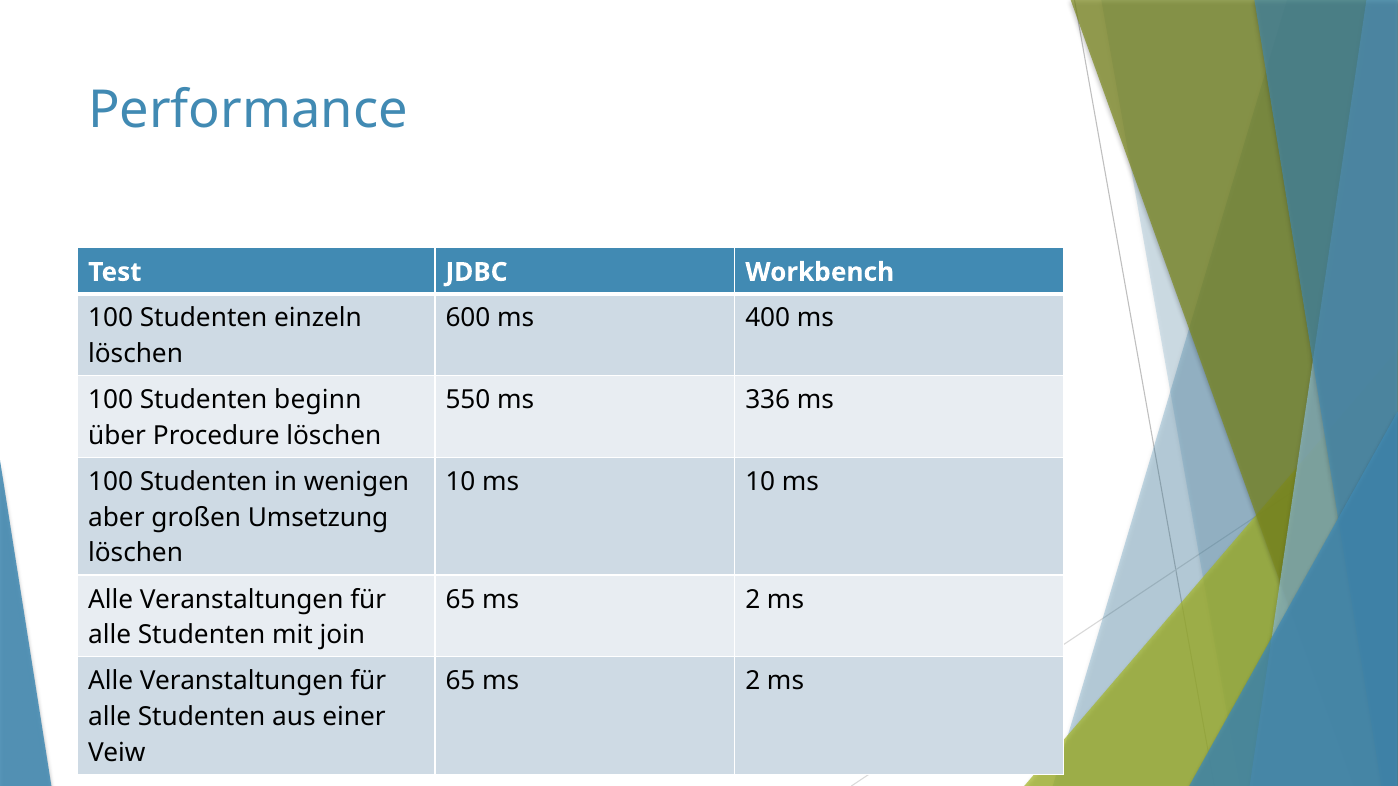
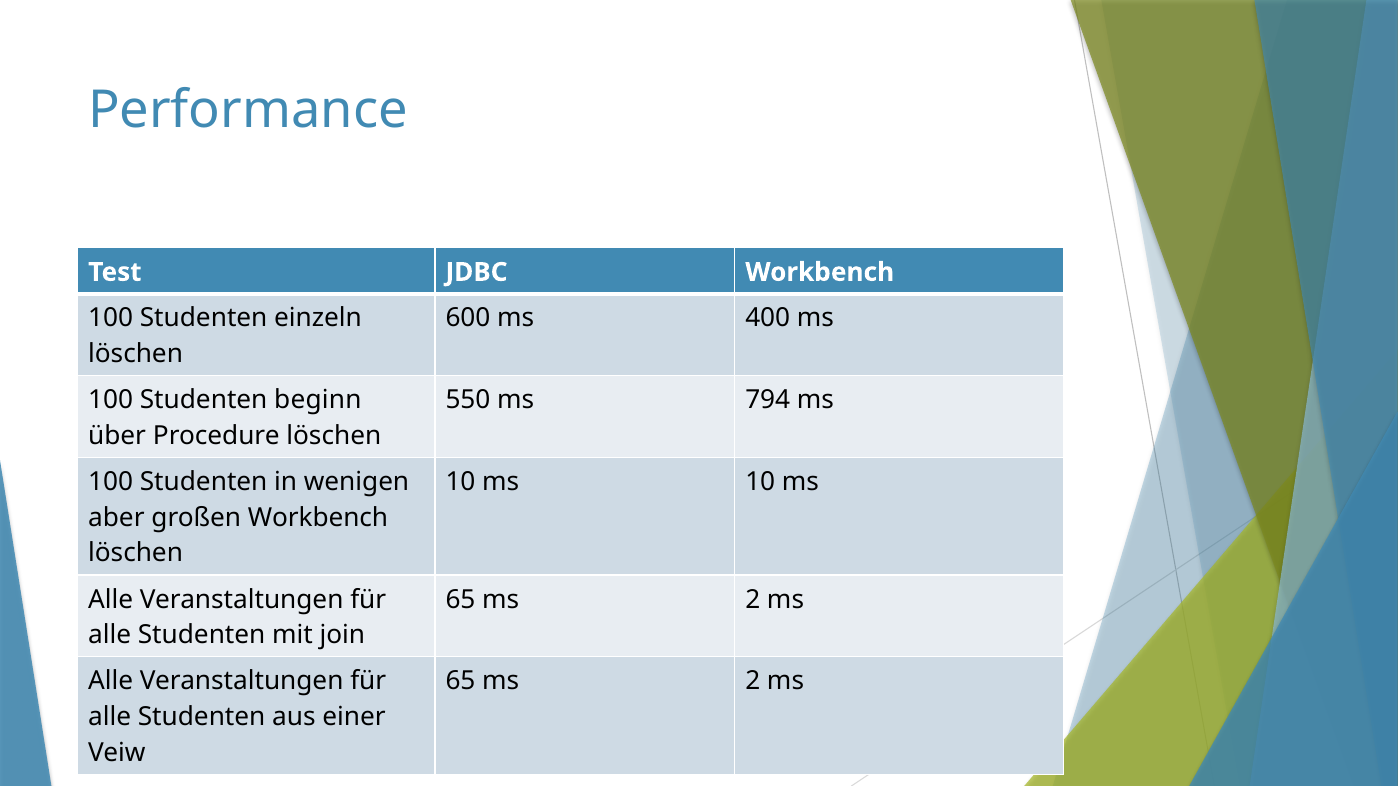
336: 336 -> 794 (768, 400)
großen Umsetzung: Umsetzung -> Workbench (318, 518)
